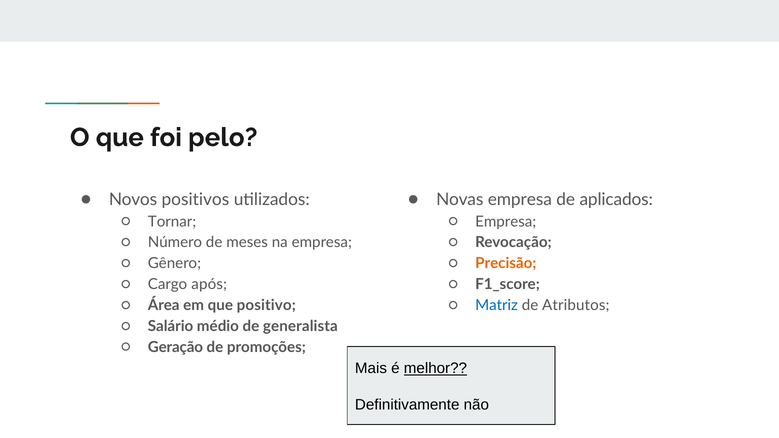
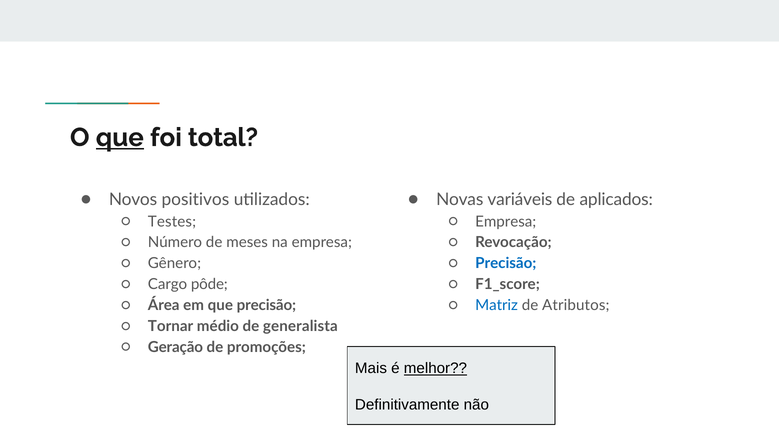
que underline: none -> present (120, 138)
pelo: pelo -> total (223, 138)
Novas empresa: empresa -> variáveis (520, 200)
Tornar: Tornar -> Testes (172, 222)
Precisão colour: orange -> blue (506, 264)
após: após -> pôde (209, 284)
que positivo: positivo -> precisão (266, 305)
Salário: Salário -> Tornar (171, 326)
